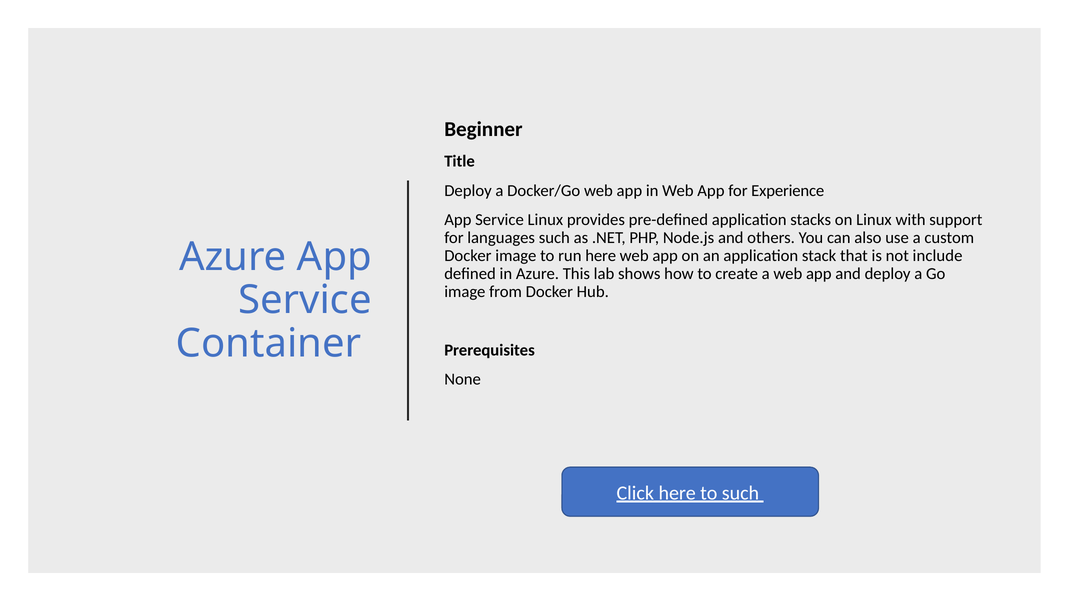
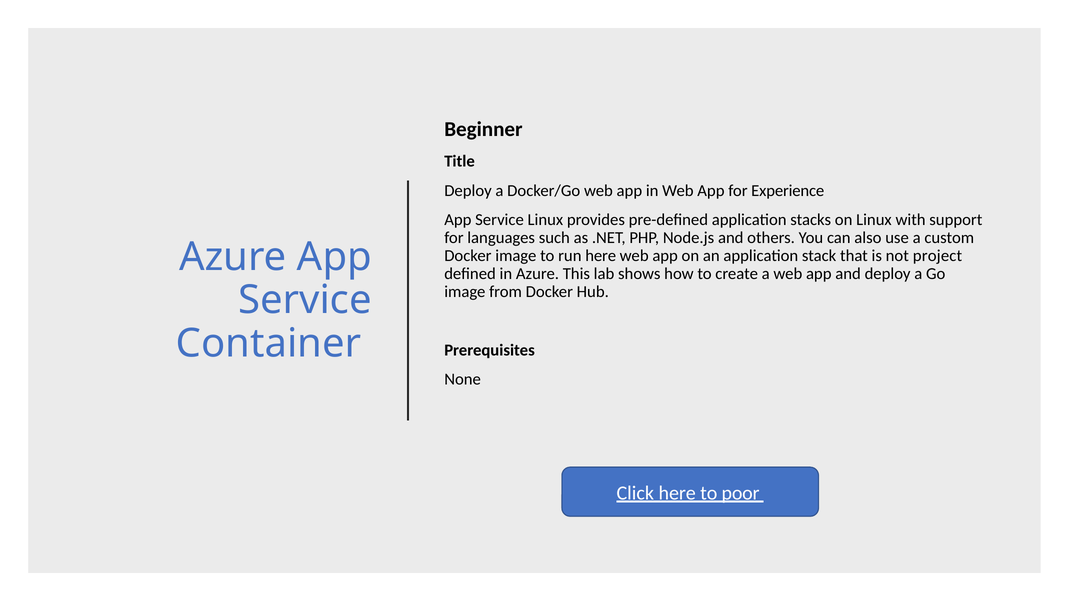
include: include -> project (937, 256)
to such: such -> poor (741, 493)
